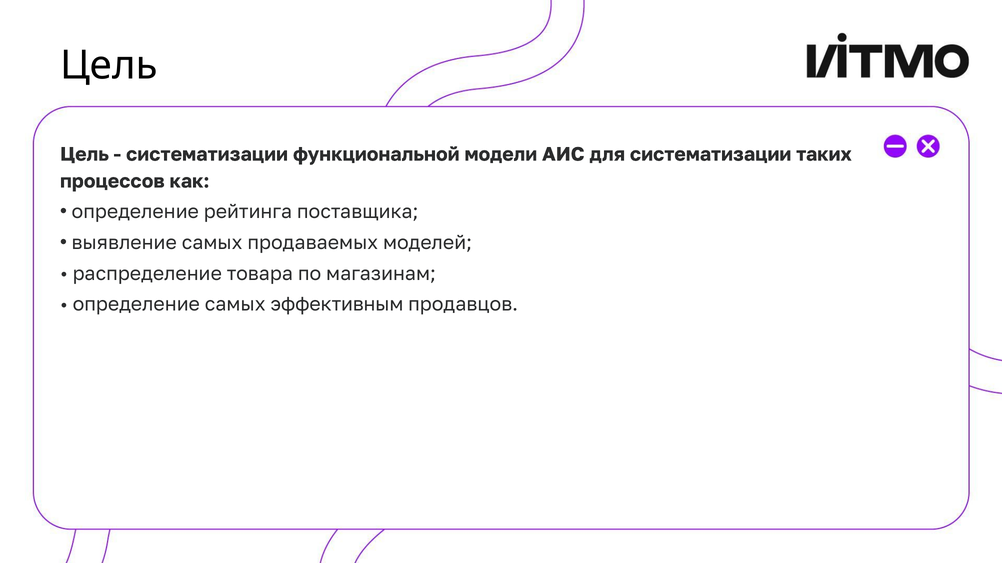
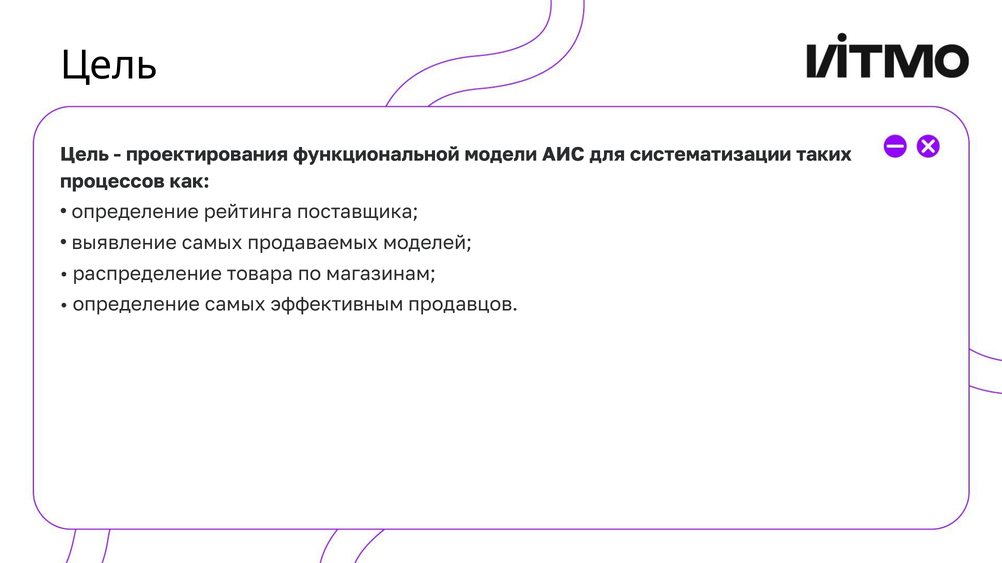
систематизации: систематизации -> проектирования (207, 154)
